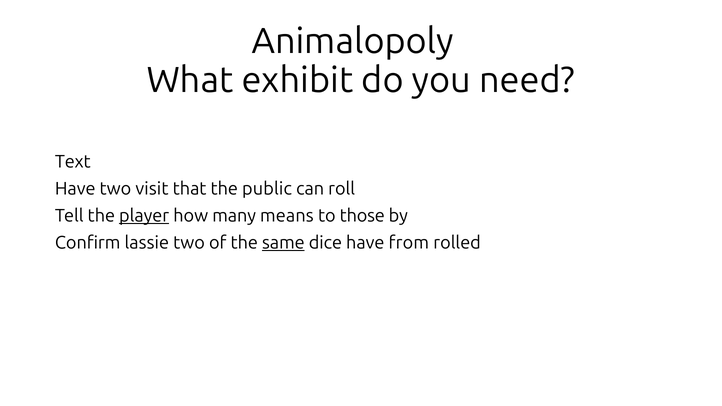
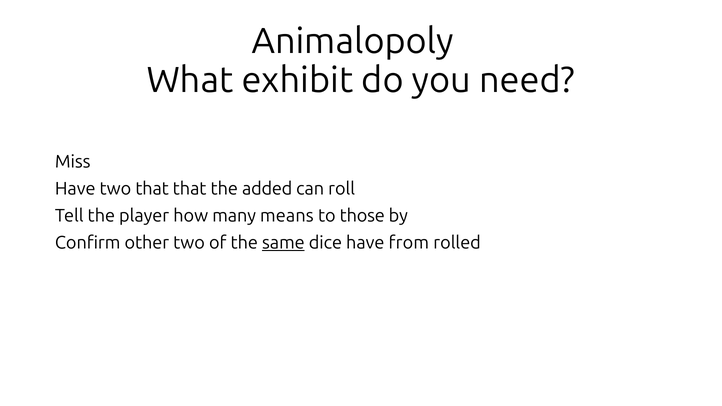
Text: Text -> Miss (73, 162)
two visit: visit -> that (152, 189)
public: public -> added (267, 189)
player underline: present -> none (144, 216)
lassie: lassie -> other (147, 243)
